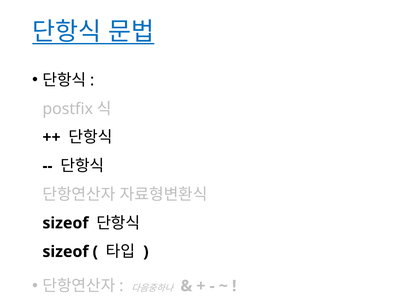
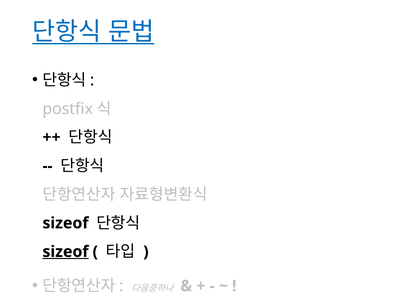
sizeof underline: none -> present (65, 251)
